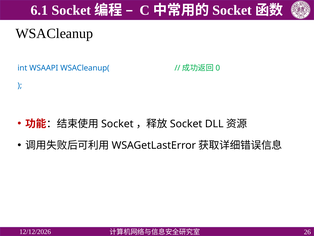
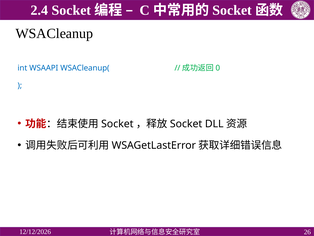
6.1: 6.1 -> 2.4 (39, 10)
